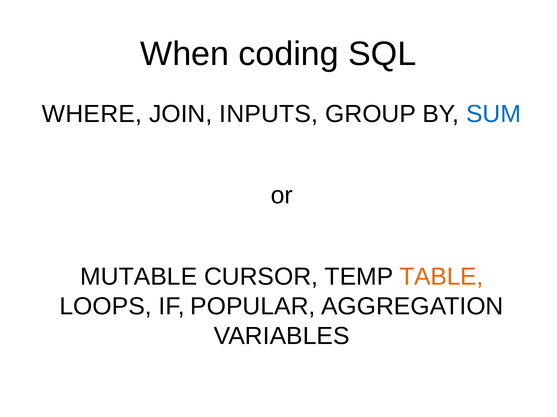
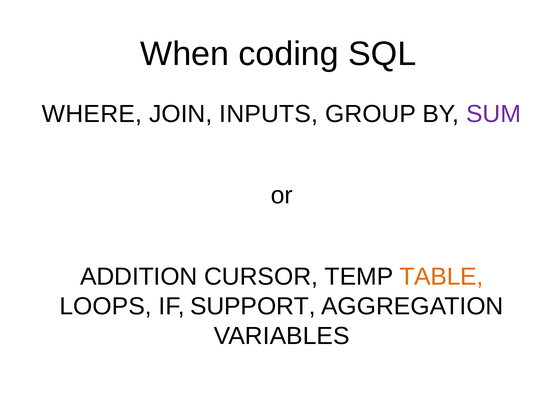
SUM colour: blue -> purple (494, 114)
MUTABLE: MUTABLE -> ADDITION (139, 277)
POPULAR: POPULAR -> SUPPORT (253, 307)
